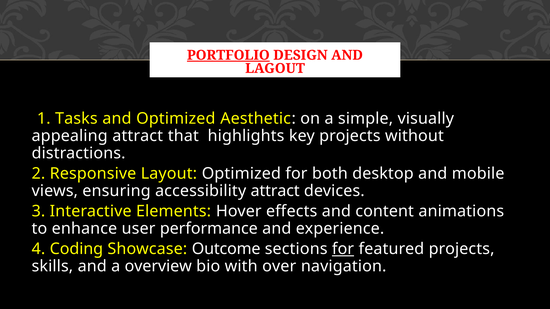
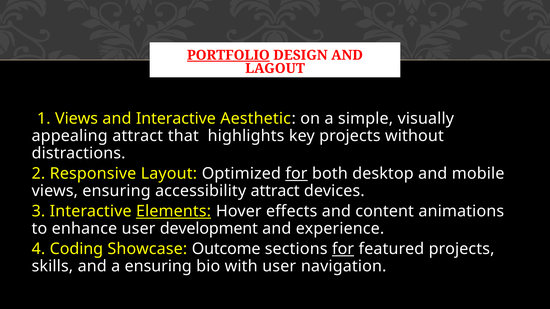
1 Tasks: Tasks -> Views (77, 119)
and Optimized: Optimized -> Interactive (176, 119)
for underline: none -> present (296, 174)
Elements underline: none -> present (174, 212)
performance: performance -> development (209, 229)
a overview: overview -> ensuring (158, 267)
with over: over -> user (279, 267)
